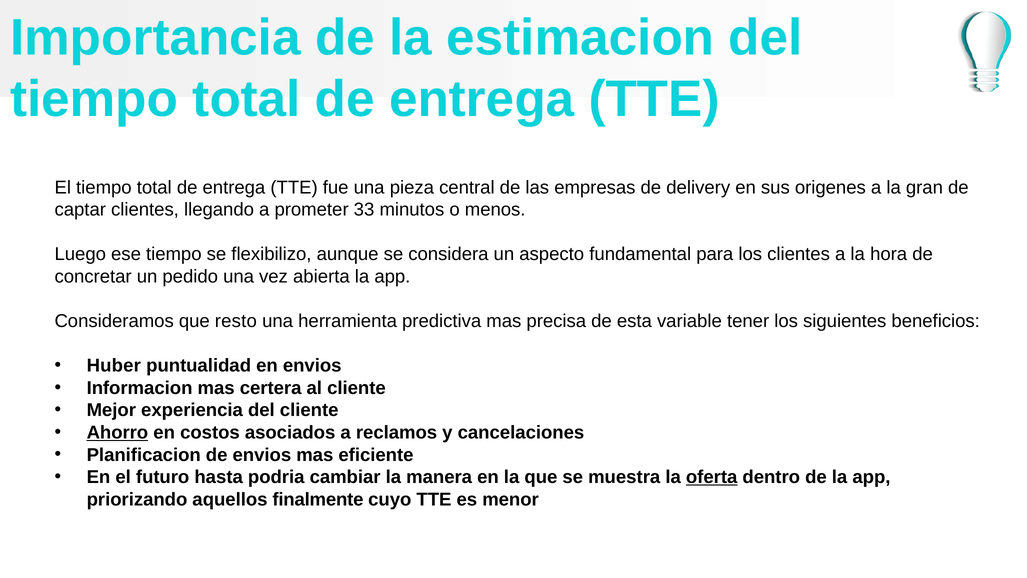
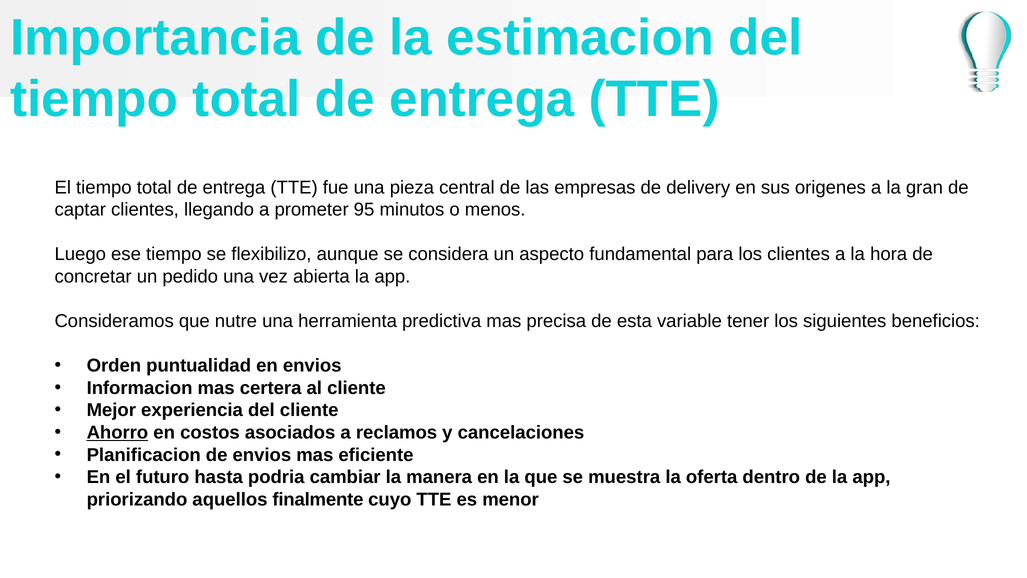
33: 33 -> 95 (364, 210)
resto: resto -> nutre (236, 321)
Huber: Huber -> Orden (114, 366)
oferta underline: present -> none (712, 477)
